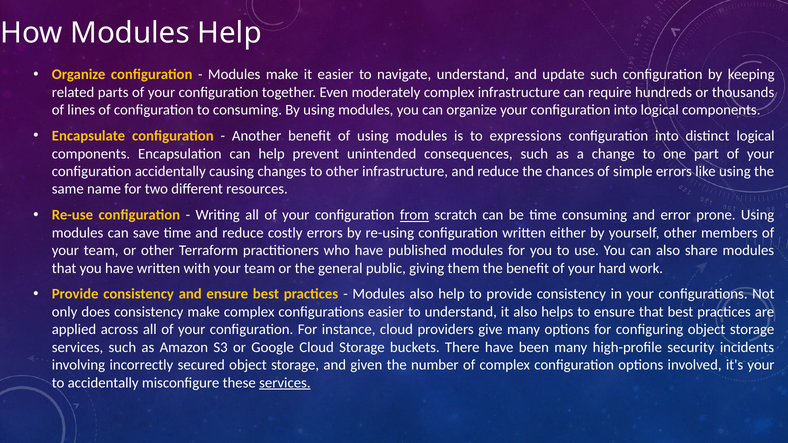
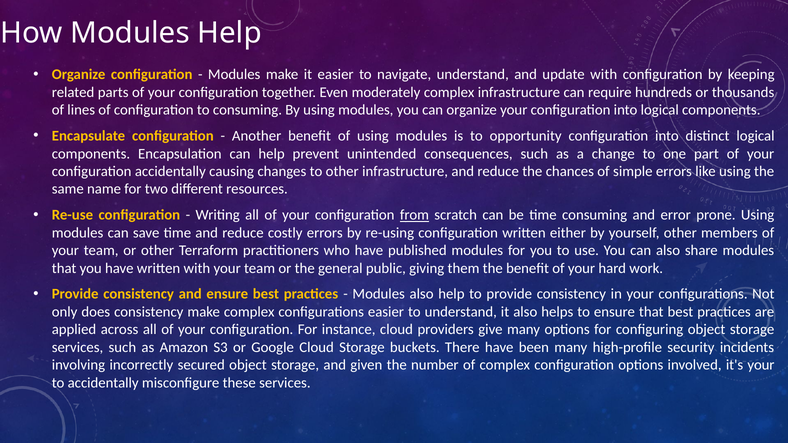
update such: such -> with (604, 75)
expressions: expressions -> opportunity (526, 136)
services underline: present -> none (285, 383)
